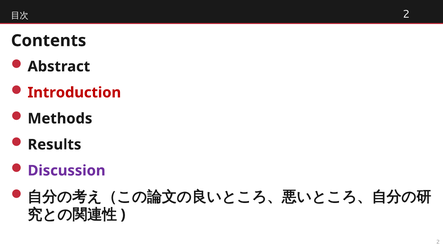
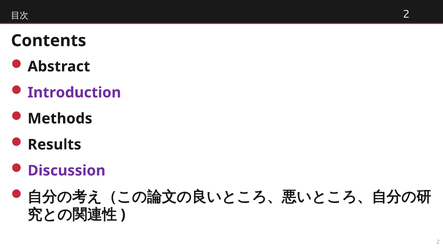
Introduction colour: red -> purple (74, 93)
